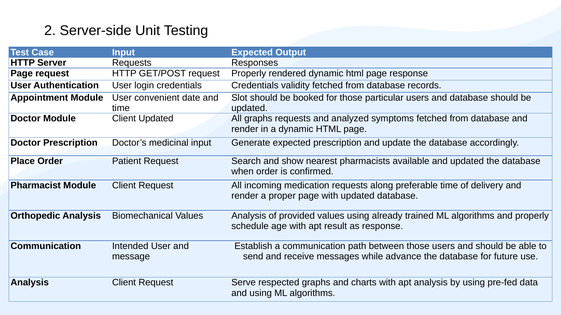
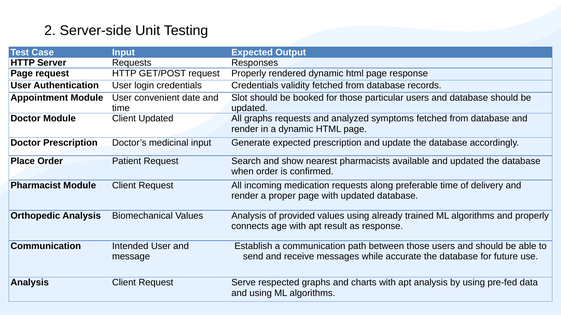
schedule: schedule -> connects (250, 227)
advance: advance -> accurate (404, 257)
